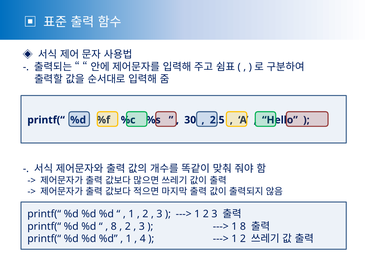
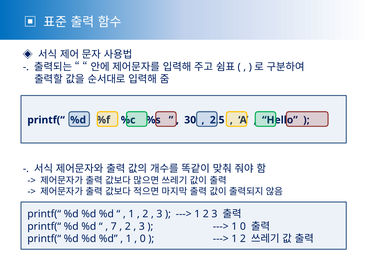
8: 8 -> 7 (114, 226)
1 8: 8 -> 0 (243, 226)
4: 4 -> 0 (143, 238)
